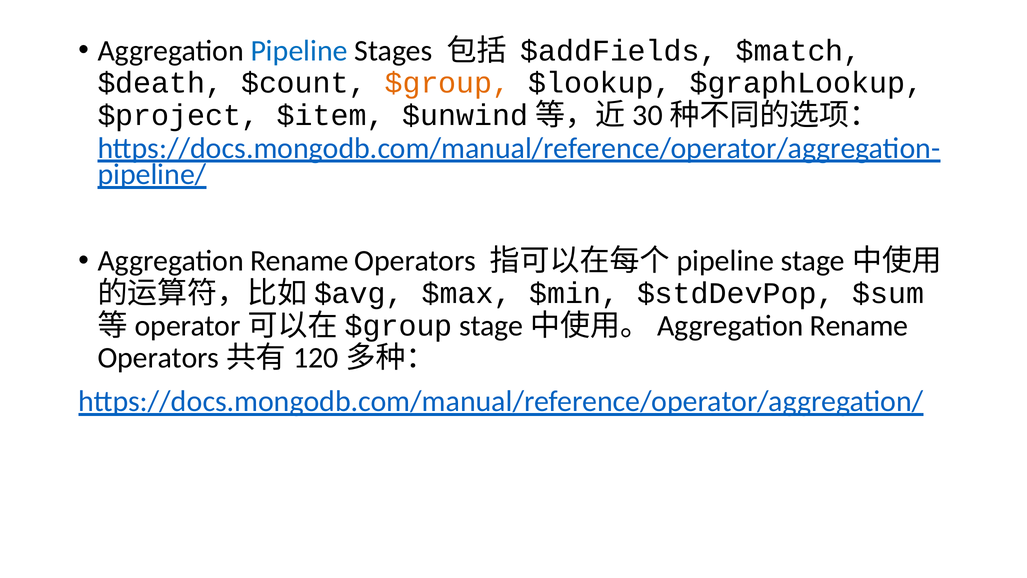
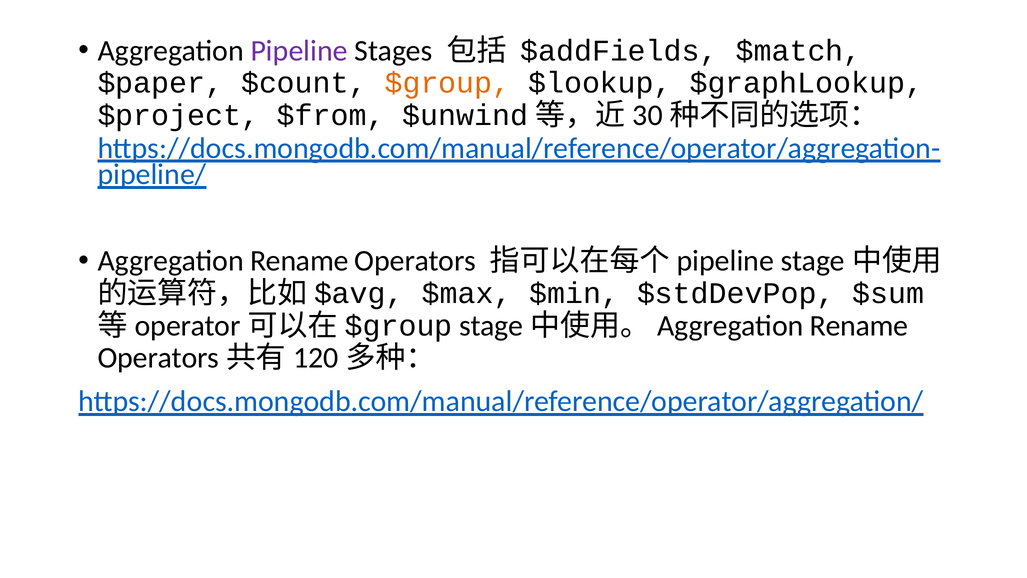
Pipeline colour: blue -> purple (299, 51)
$death: $death -> $paper (160, 83)
$item: $item -> $from (331, 115)
